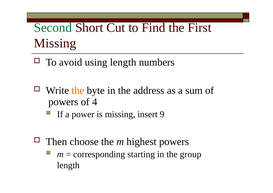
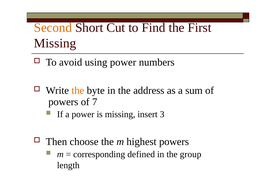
Second colour: green -> orange (53, 28)
using length: length -> power (123, 62)
4: 4 -> 7 (95, 102)
9: 9 -> 3 (162, 114)
starting: starting -> defined (141, 154)
